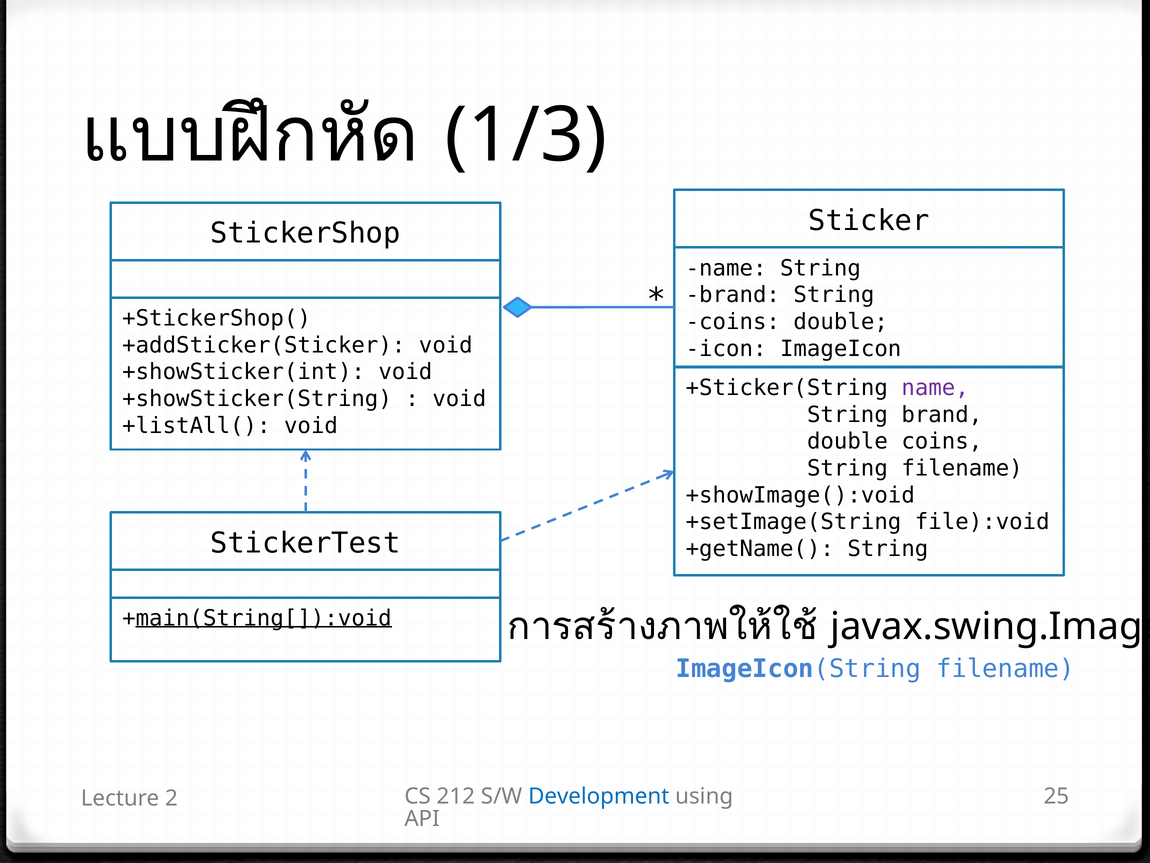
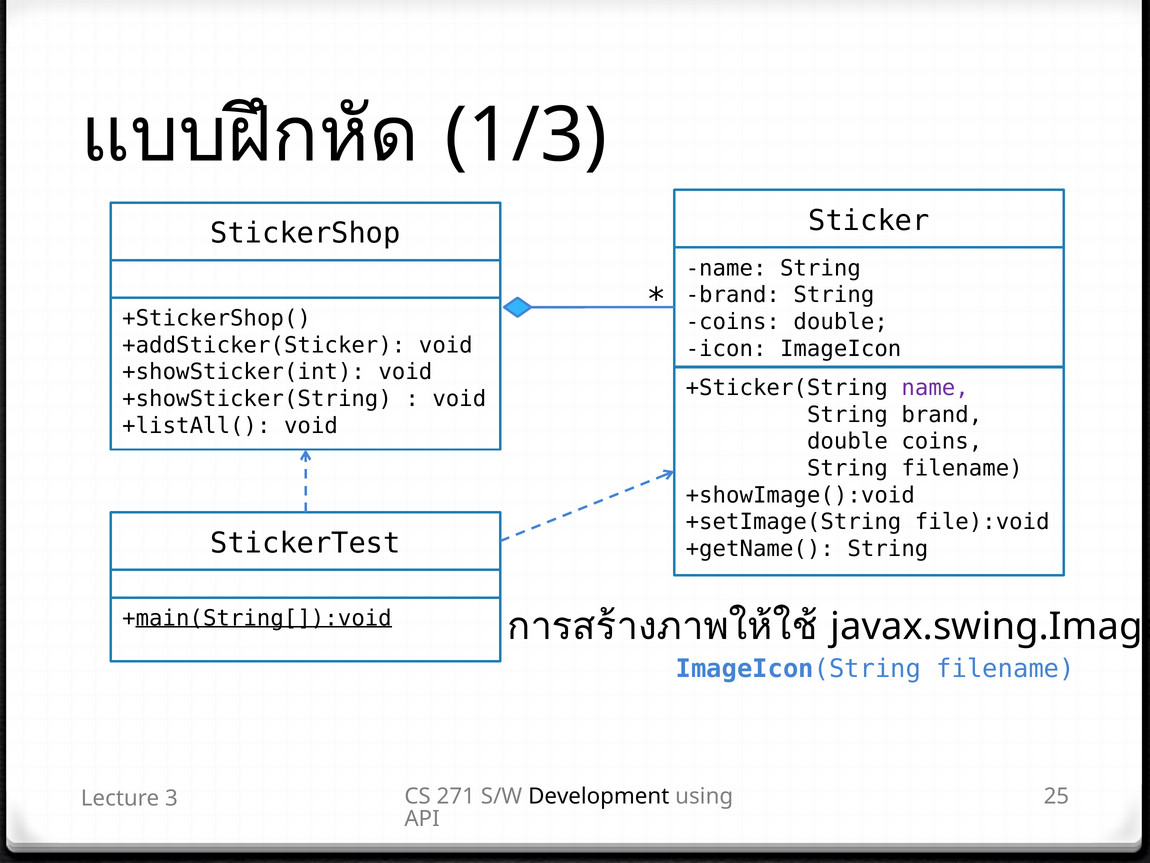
212: 212 -> 271 (456, 796)
Development colour: blue -> black (599, 796)
2: 2 -> 3 (172, 798)
